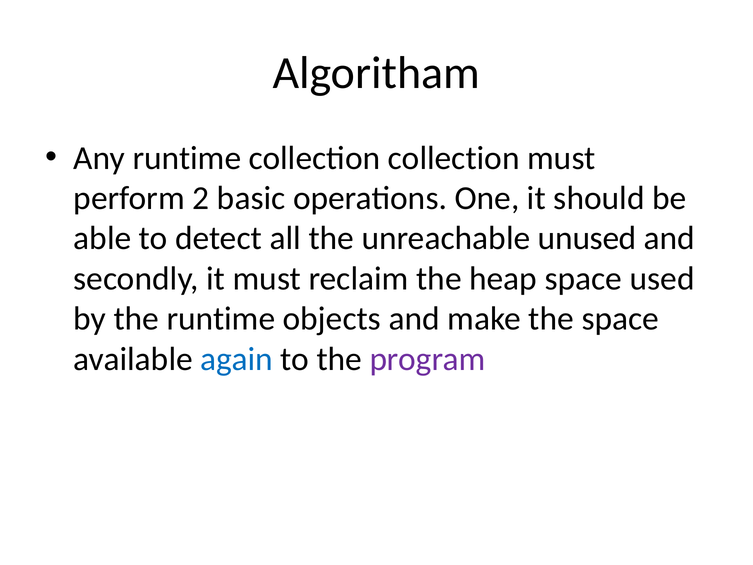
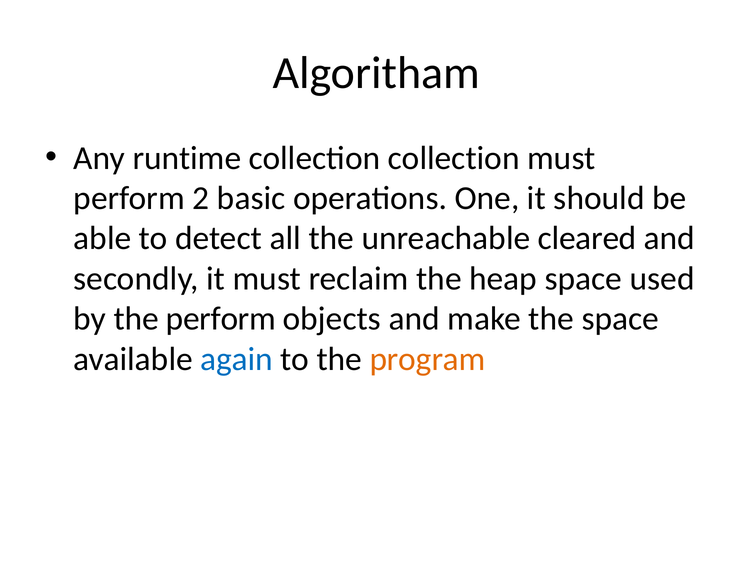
unused: unused -> cleared (587, 238)
the runtime: runtime -> perform (221, 319)
program colour: purple -> orange (428, 359)
